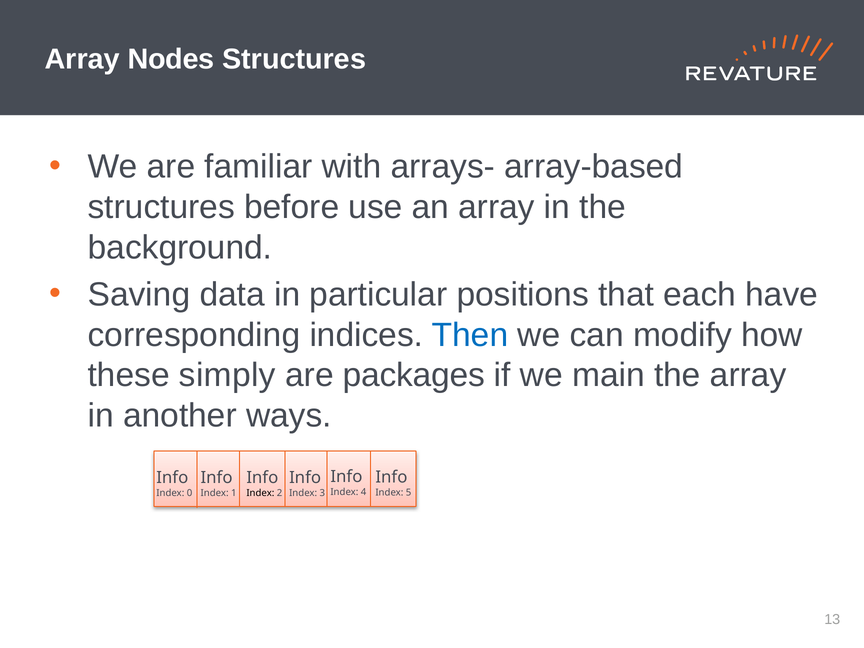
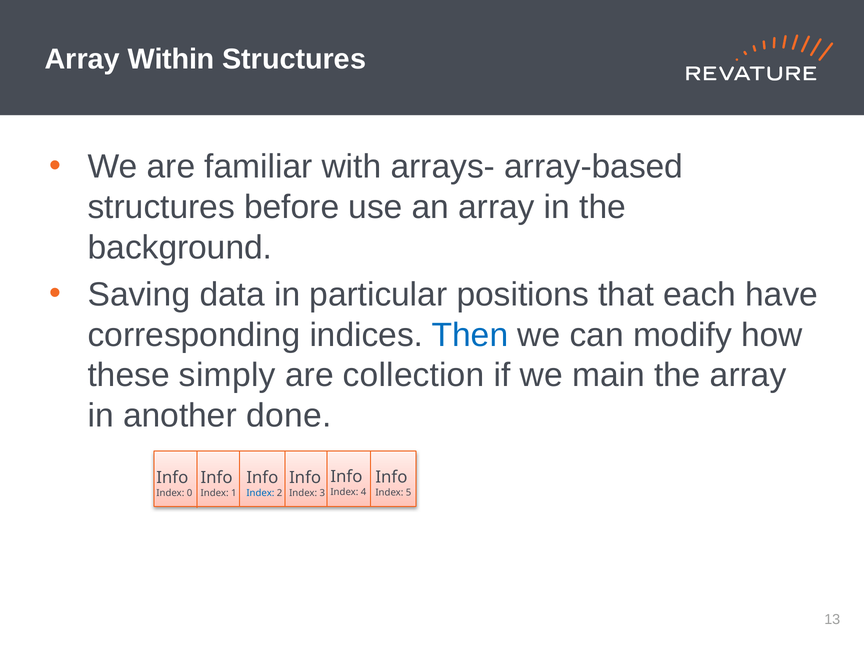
Nodes: Nodes -> Within (171, 59)
packages: packages -> collection (414, 375)
ways: ways -> done (289, 416)
Index colour: black -> blue (260, 493)
